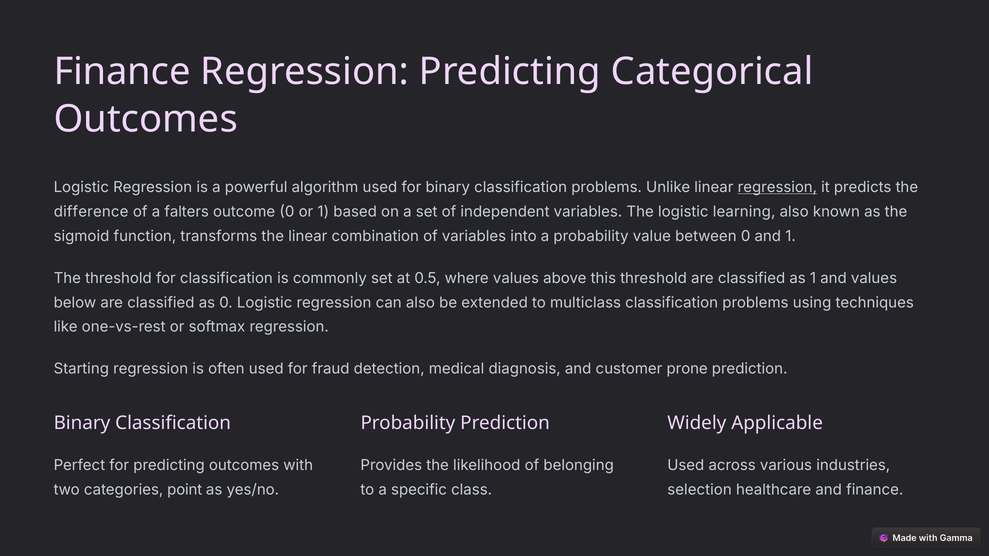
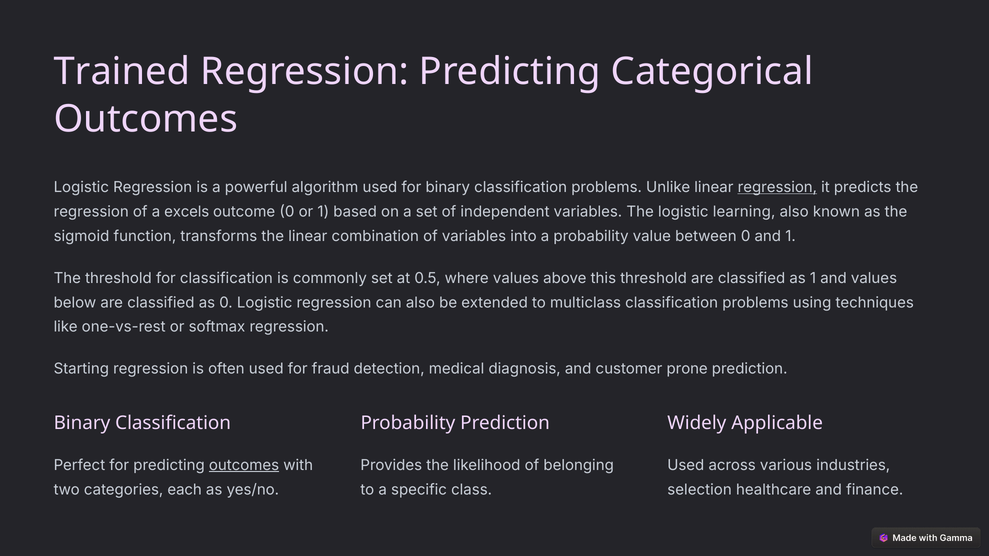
Finance: Finance -> Trained (122, 72)
difference: difference -> regression (91, 212)
falters: falters -> excels (187, 212)
outcomes underline: none -> present (244, 466)
point: point -> each (185, 490)
